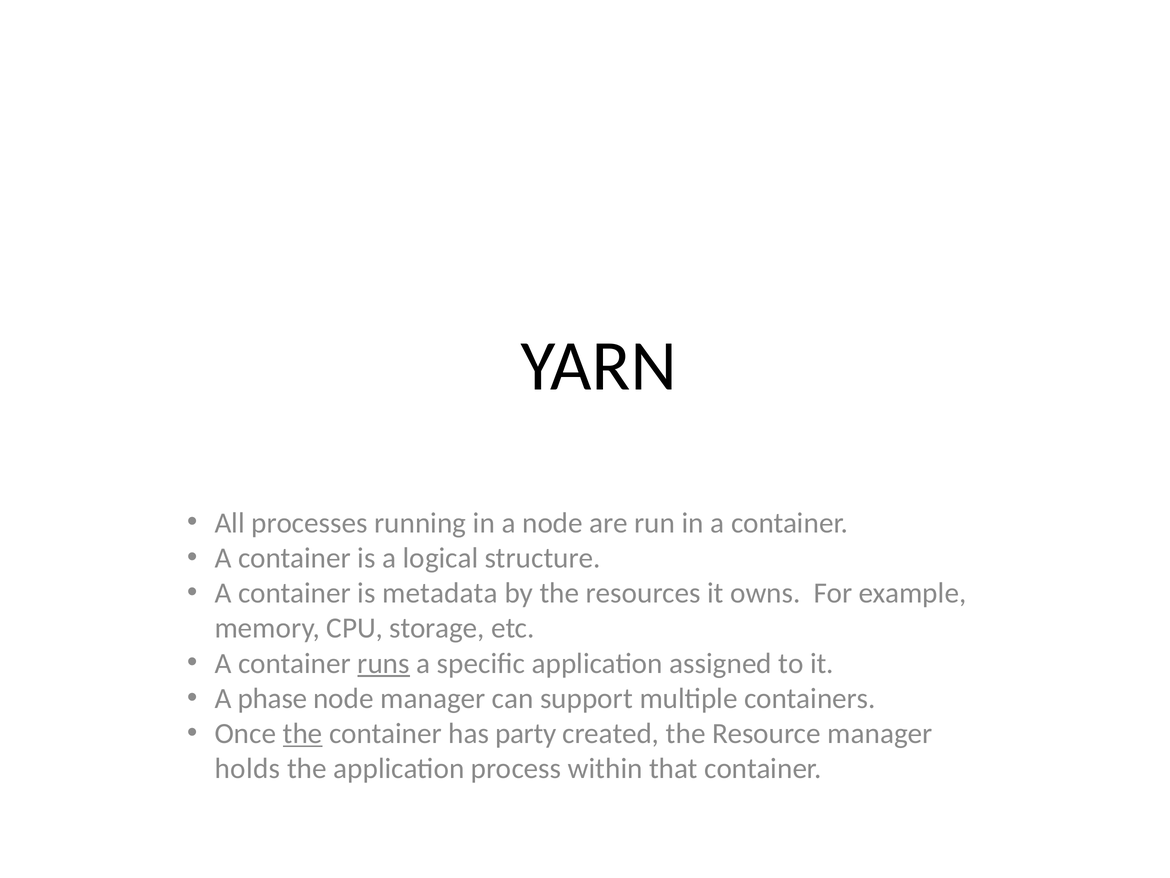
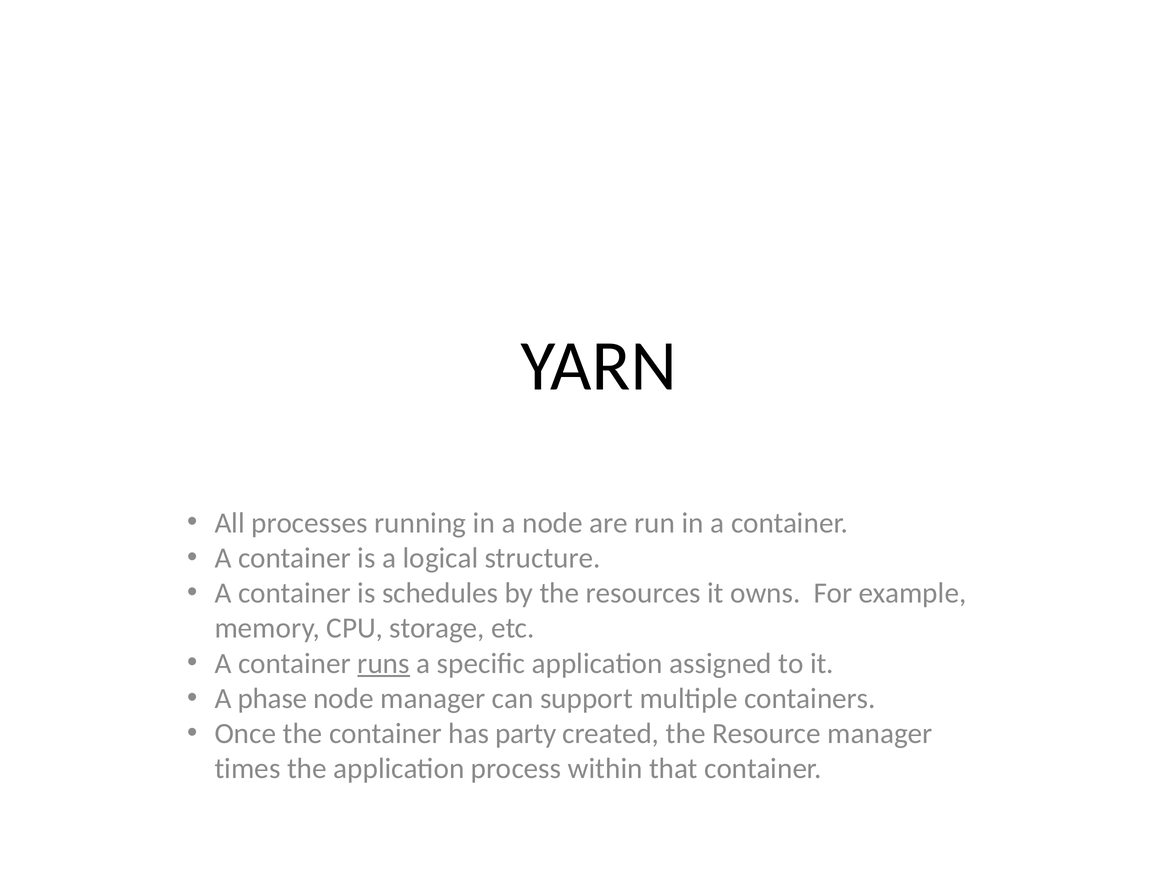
metadata: metadata -> schedules (440, 593)
the underline: present -> none (303, 733)
holds: holds -> times (248, 768)
